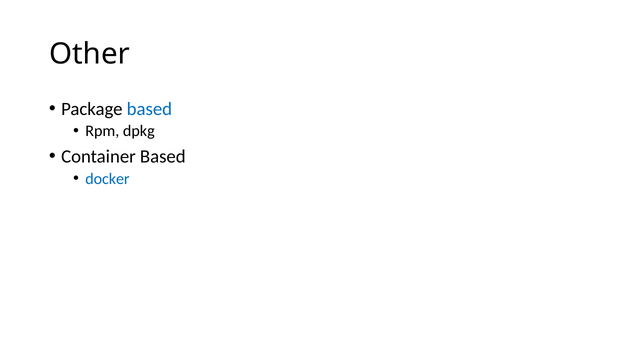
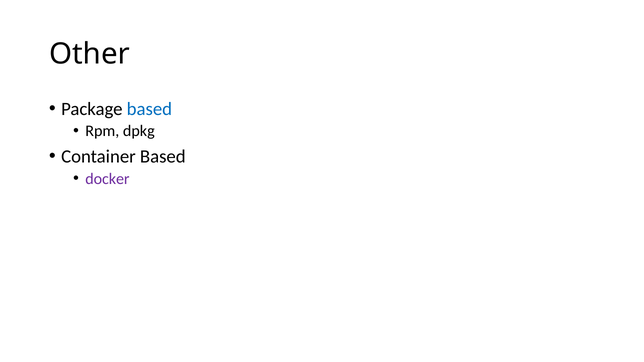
docker colour: blue -> purple (107, 179)
